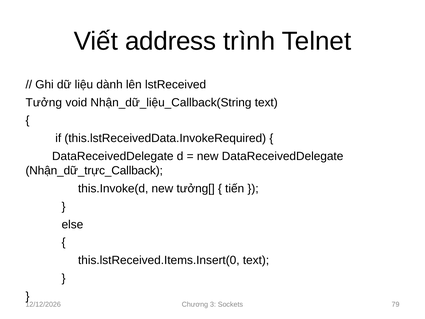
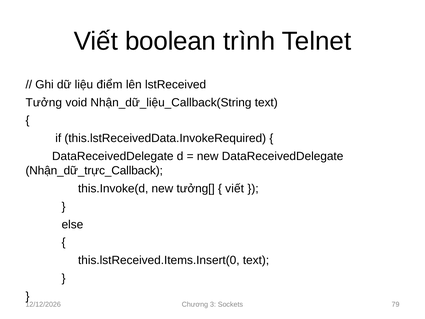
address: address -> boolean (171, 41)
dành: dành -> điểm (109, 84)
tiến: tiến -> viết (235, 188)
